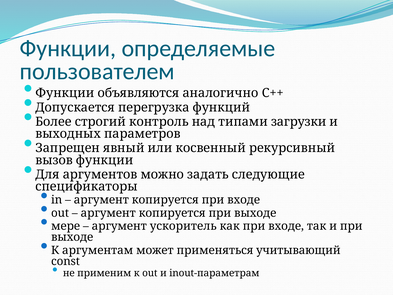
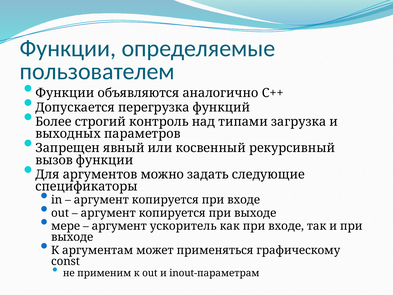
загрузки: загрузки -> загрузка (299, 122)
учитывающий: учитывающий -> графическому (298, 250)
